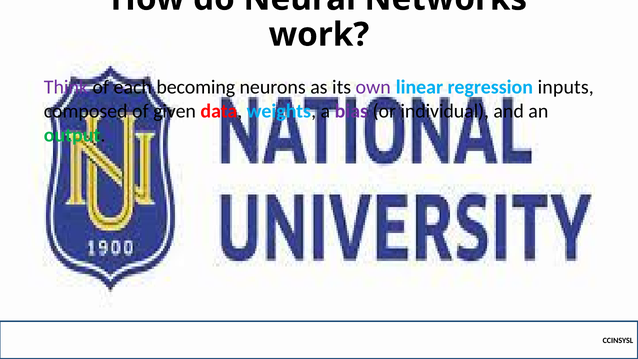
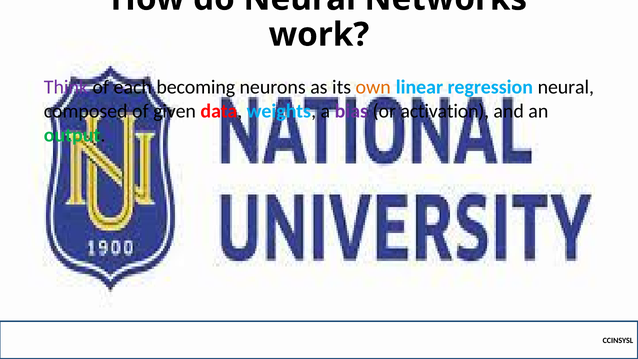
own colour: purple -> orange (373, 87)
regression inputs: inputs -> neural (566, 87)
individual: individual -> activation (445, 111)
